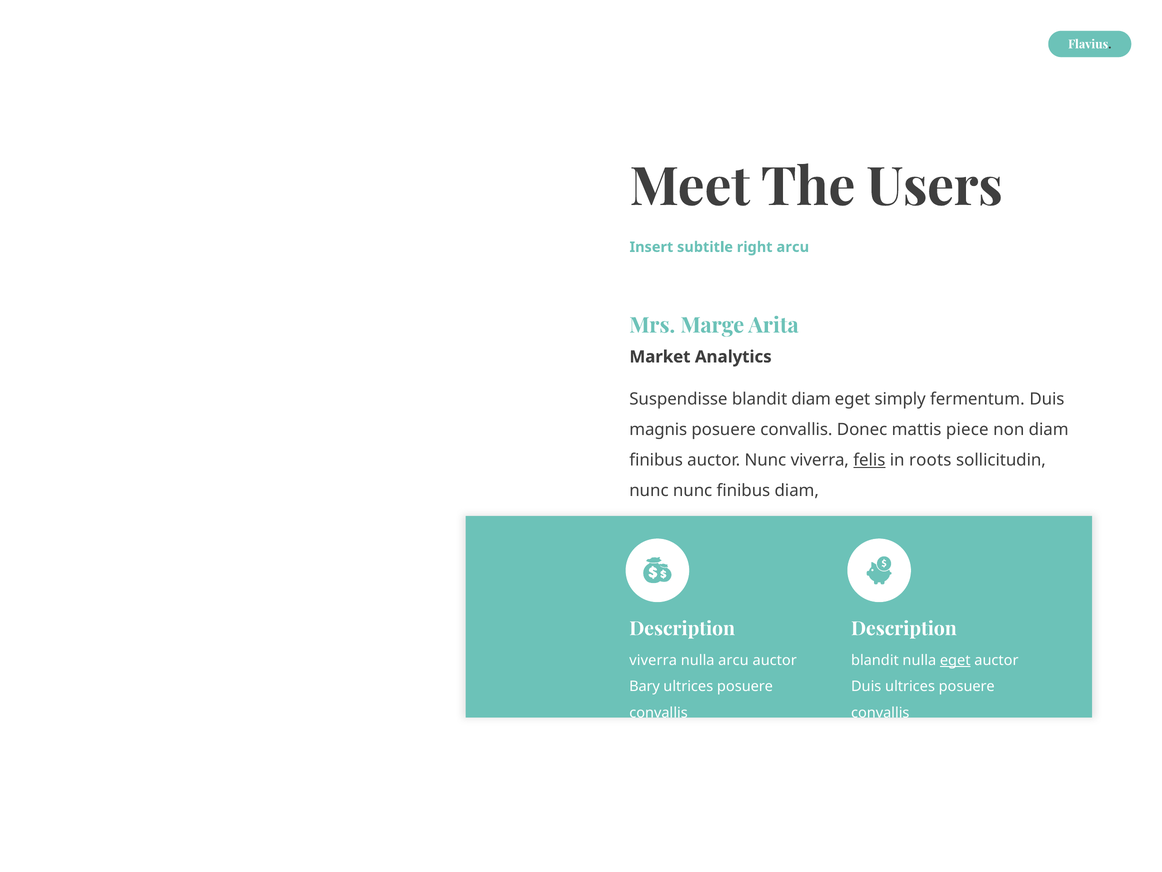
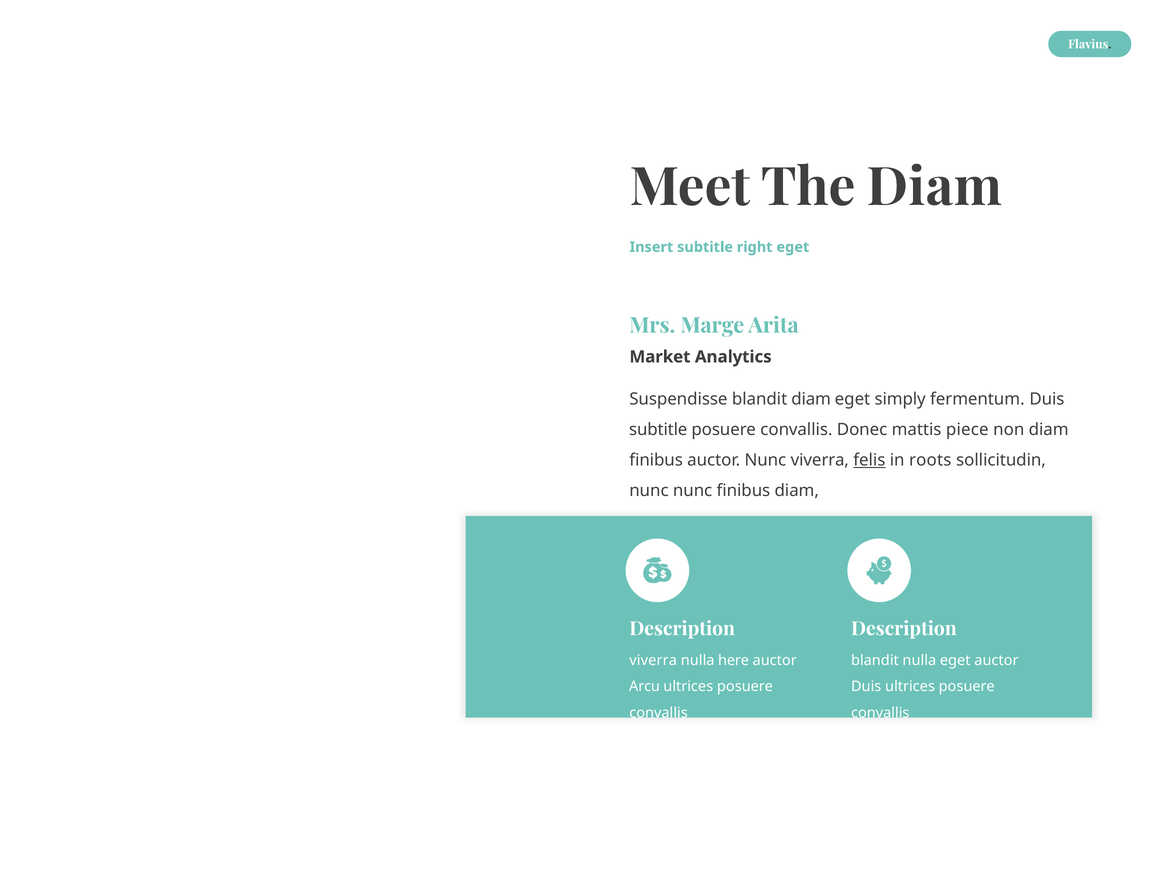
The Users: Users -> Diam (934, 187)
right arcu: arcu -> eget (793, 247)
magnis: magnis -> subtitle (658, 429)
nulla arcu: arcu -> here (734, 660)
eget underline: present -> none (955, 660)
Bary: Bary -> Arcu (645, 686)
